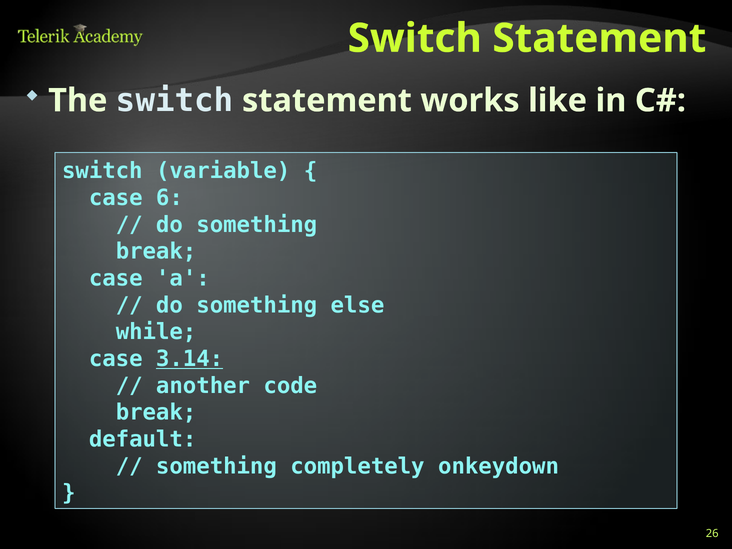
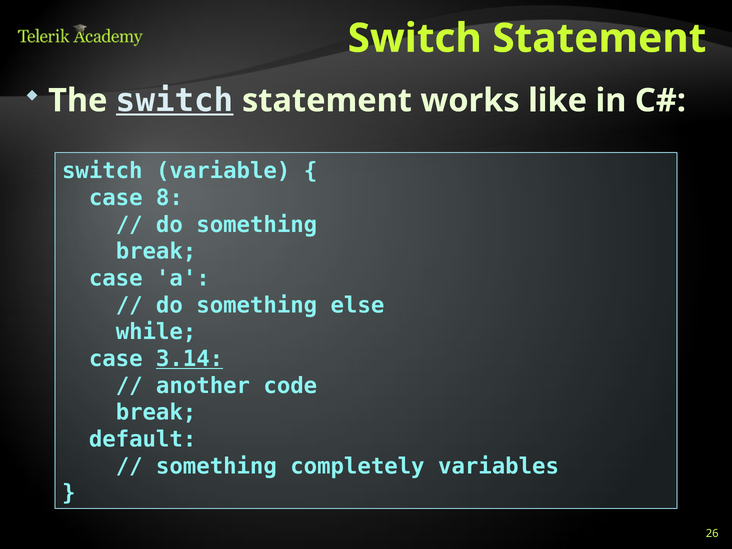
switch underline: none -> present (175, 101)
6: 6 -> 8 (169, 198)
onkeydown: onkeydown -> variables (499, 466)
